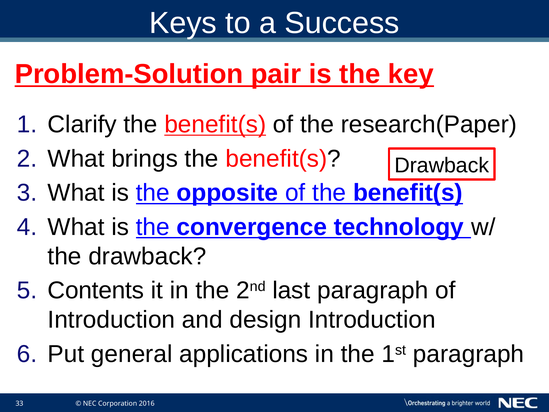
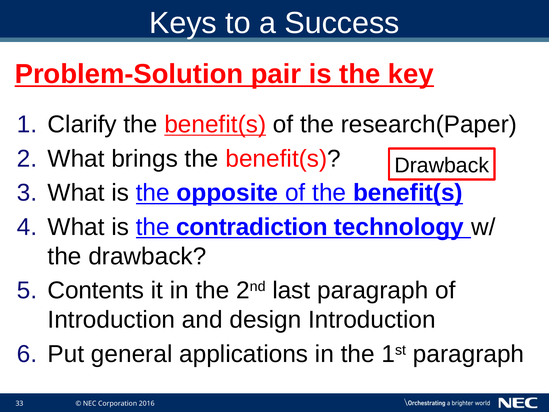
convergence: convergence -> contradiction (252, 227)
